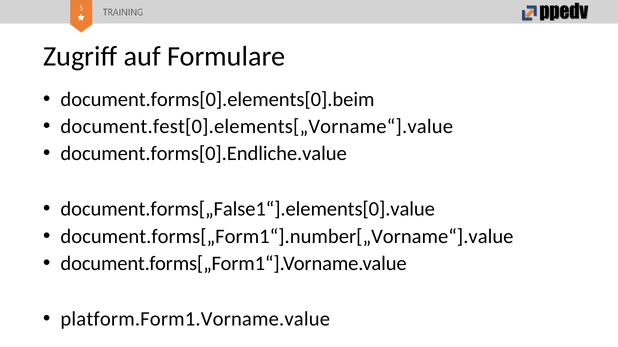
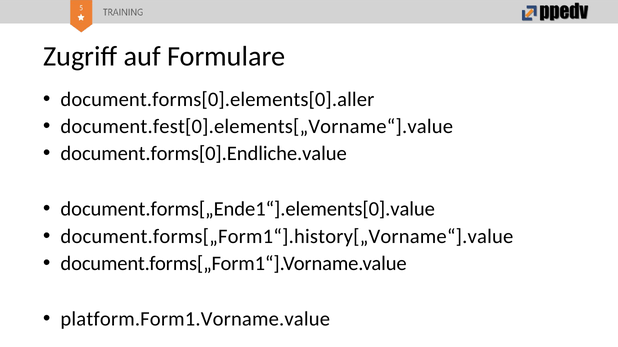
document.forms[0].elements[0].beim: document.forms[0].elements[0].beim -> document.forms[0].elements[0].aller (217, 99)
document.forms[„False1“].elements[0].value: document.forms[„False1“].elements[0].value -> document.forms[„Ende1“].elements[0].value (248, 210)
document.forms[„Form1“].number[„Vorname“].value: document.forms[„Form1“].number[„Vorname“].value -> document.forms[„Form1“].history[„Vorname“].value (287, 237)
